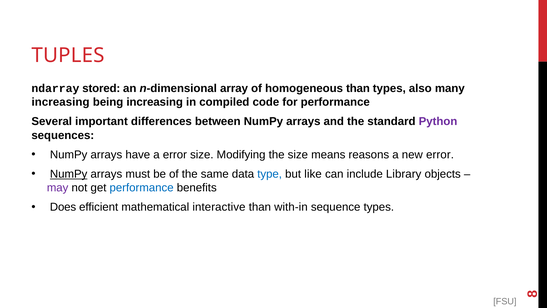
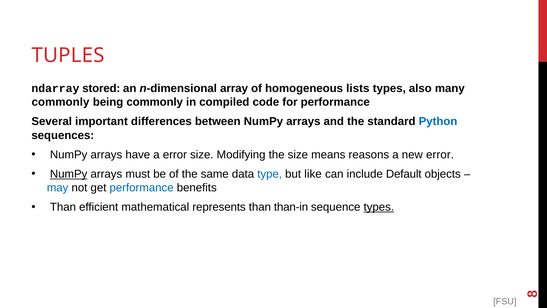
homogeneous than: than -> lists (358, 88)
increasing: increasing -> commonly (61, 102)
being increasing: increasing -> commonly (155, 102)
Python colour: purple -> blue (438, 121)
Library: Library -> Default (404, 174)
may colour: purple -> blue (58, 188)
Does: Does -> Than (63, 207)
interactive: interactive -> represents (219, 207)
with-in: with-in -> than-in (291, 207)
types underline: none -> present (379, 207)
